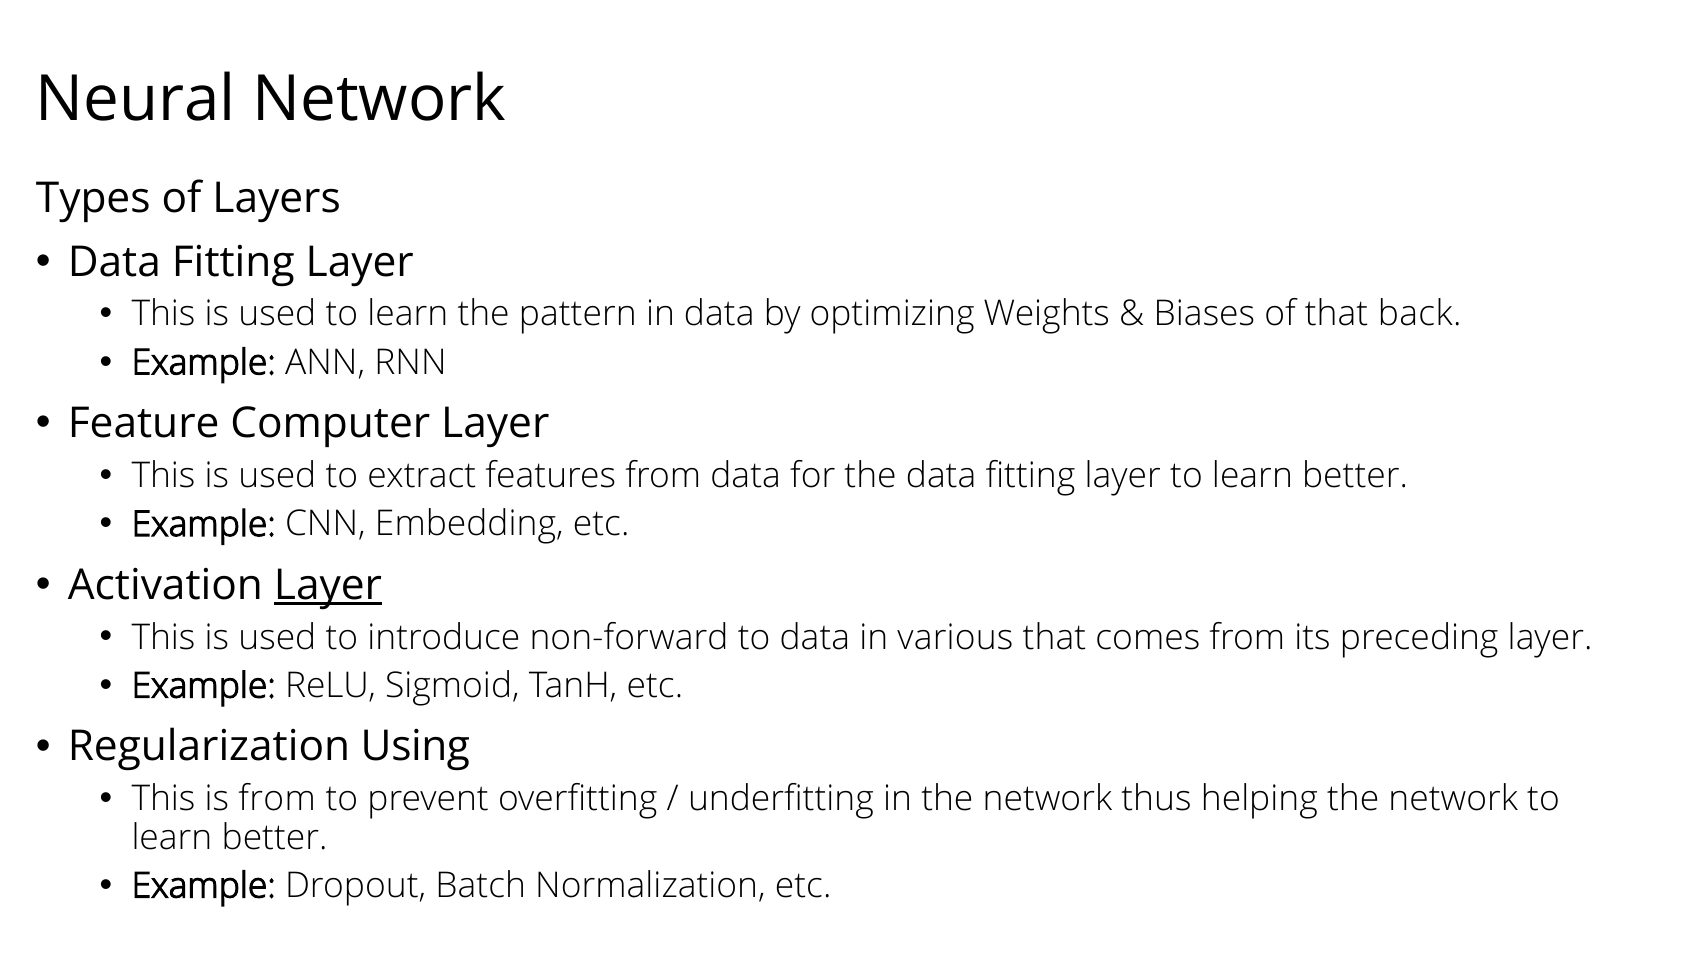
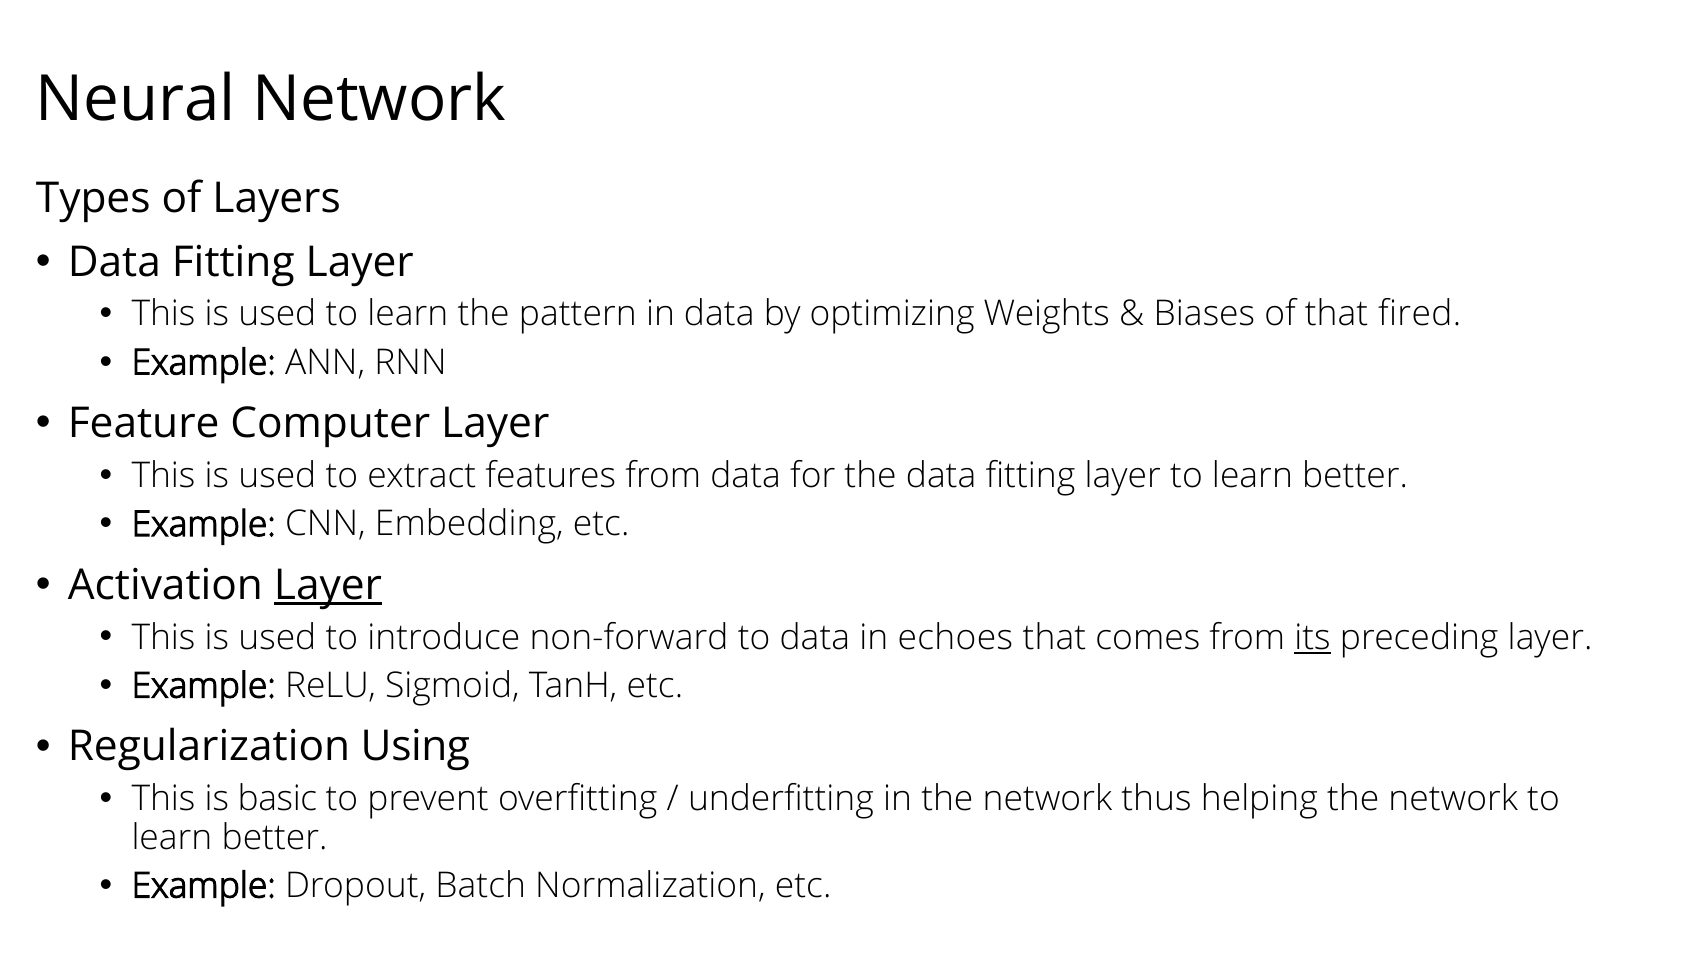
back: back -> fired (1420, 314)
various: various -> echoes (955, 637)
its underline: none -> present (1313, 637)
is from: from -> basic (277, 799)
